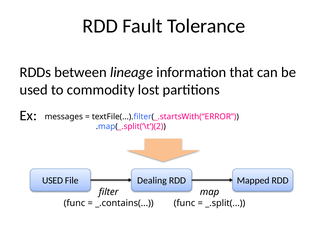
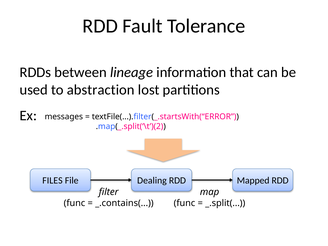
commodity: commodity -> abstraction (101, 90)
USED: USED -> FILES (52, 181)
